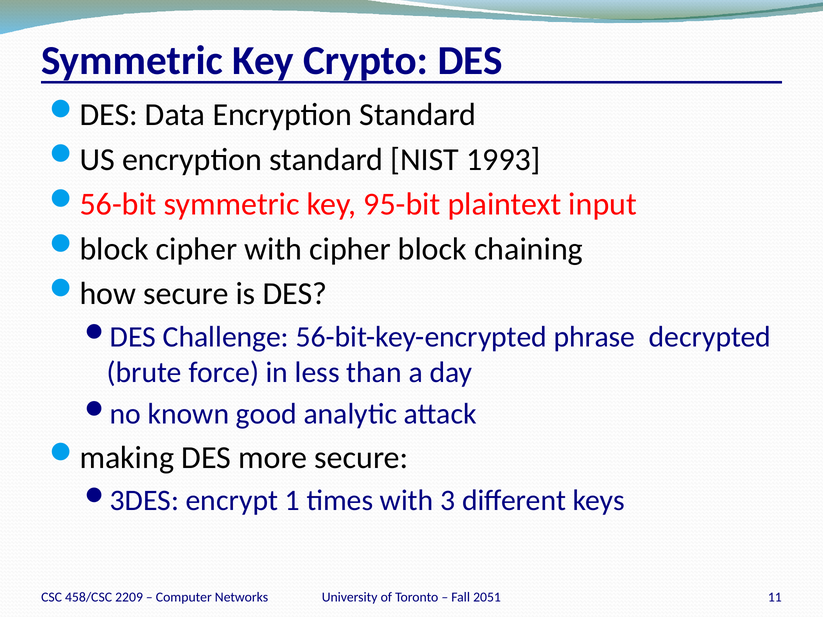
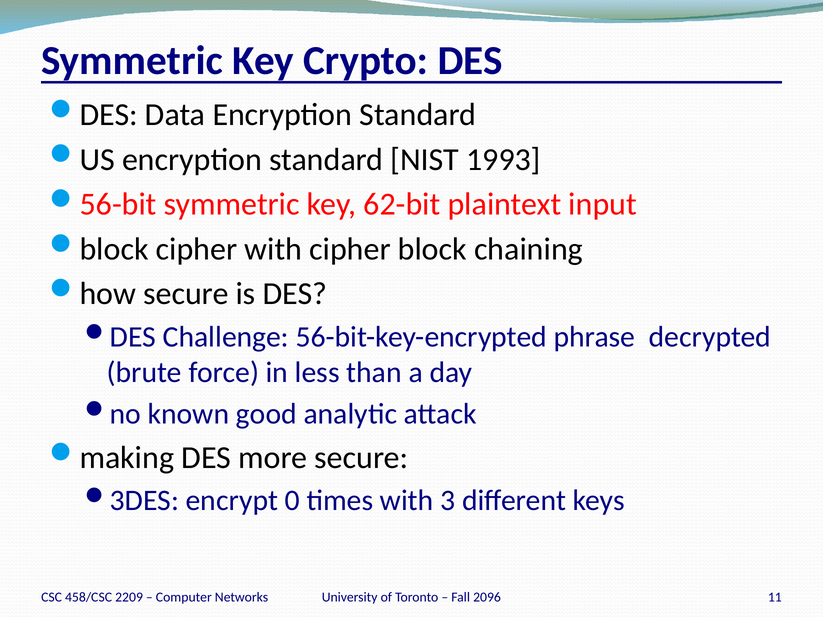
95-bit: 95-bit -> 62-bit (402, 204)
1: 1 -> 0 (292, 500)
2051: 2051 -> 2096 (487, 597)
